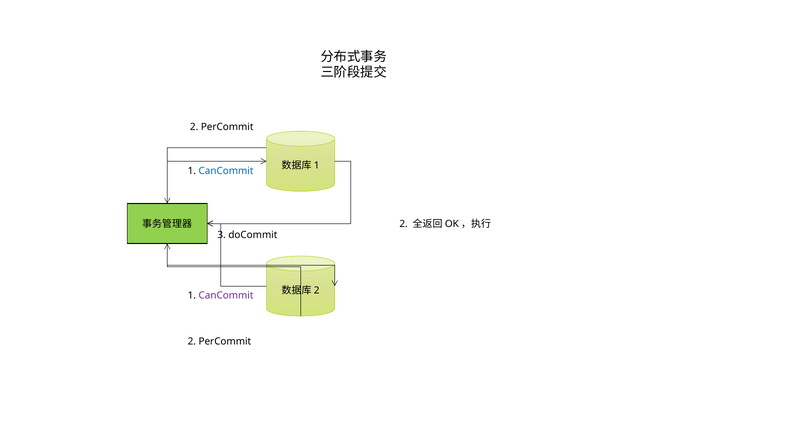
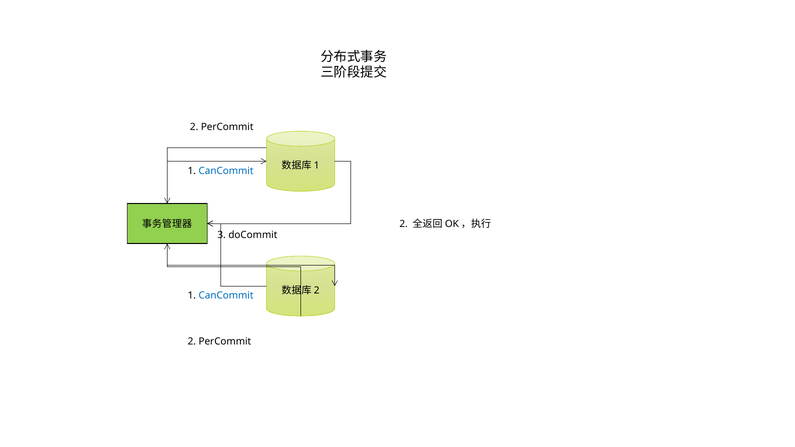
CanCommit colour: purple -> blue (226, 296)
